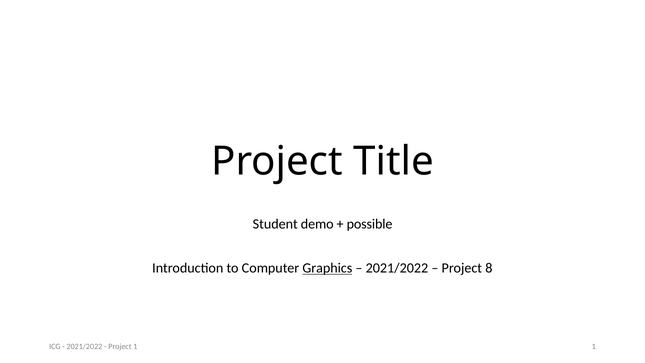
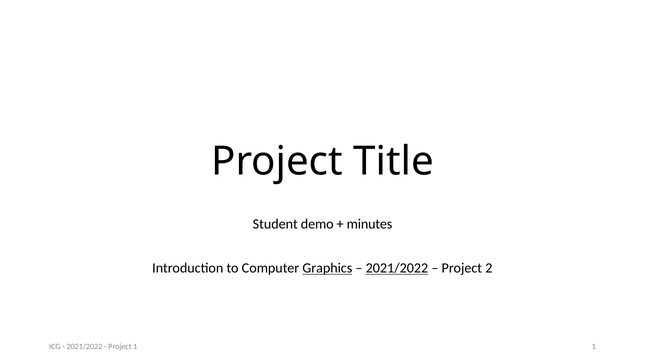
possible: possible -> minutes (370, 224)
2021/2022 underline: none -> present (397, 268)
8: 8 -> 2 (489, 268)
